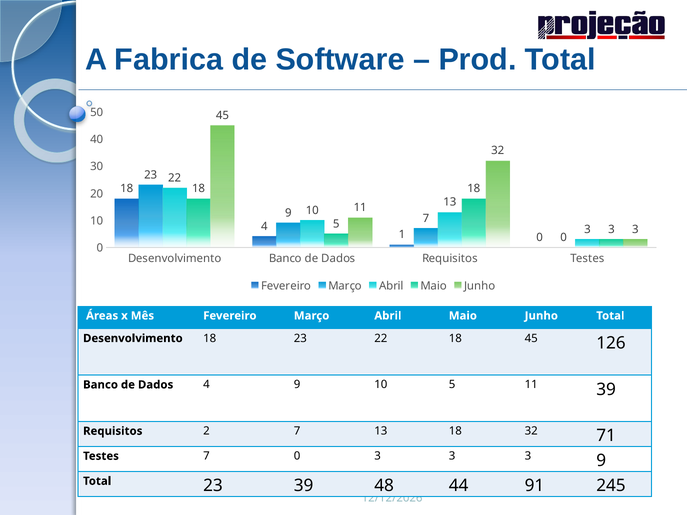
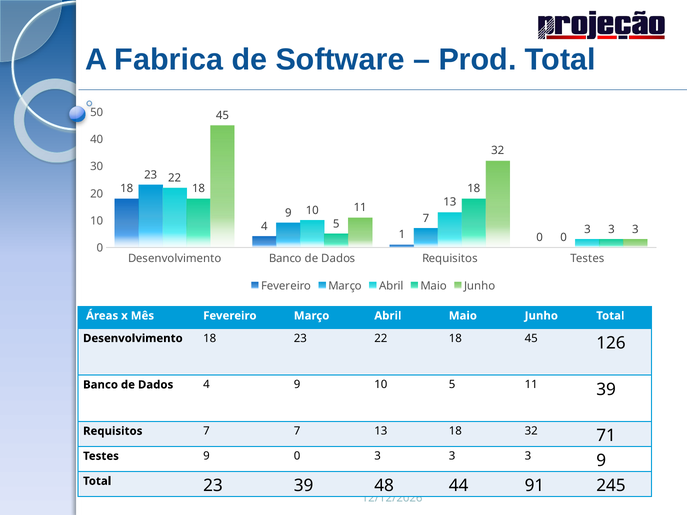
Requisitos 2: 2 -> 7 (206, 431)
Testes 7: 7 -> 9 (206, 456)
